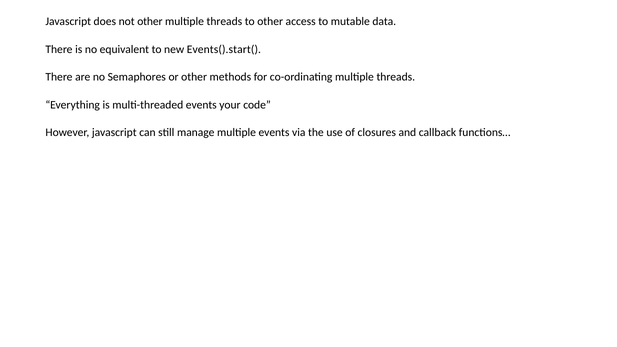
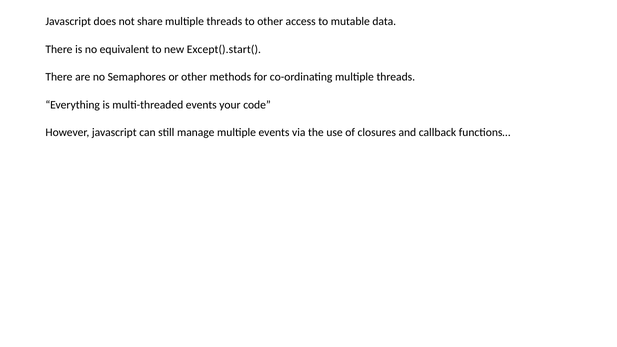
not other: other -> share (150, 22)
Events().start(: Events().start( -> Except().start( (224, 49)
